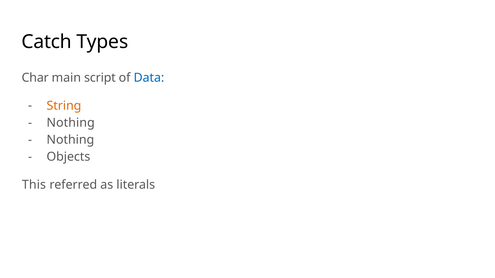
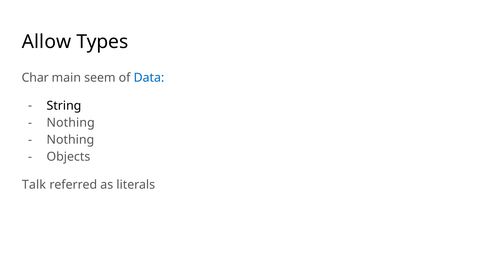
Catch: Catch -> Allow (47, 42)
script: script -> seem (100, 78)
String colour: orange -> black (64, 106)
This: This -> Talk (34, 185)
